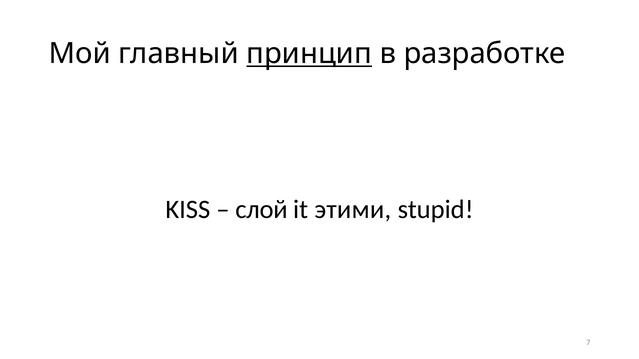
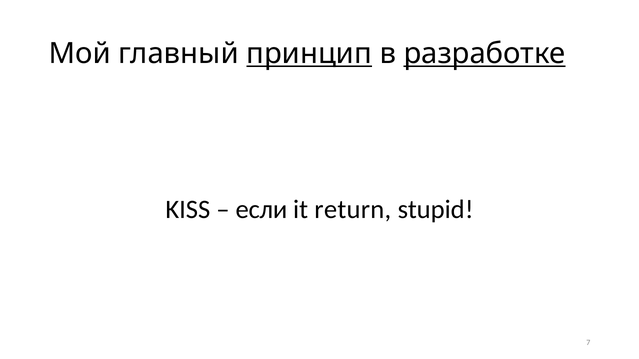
разработке underline: none -> present (485, 54)
слой: слой -> если (261, 210)
этими: этими -> return (353, 210)
